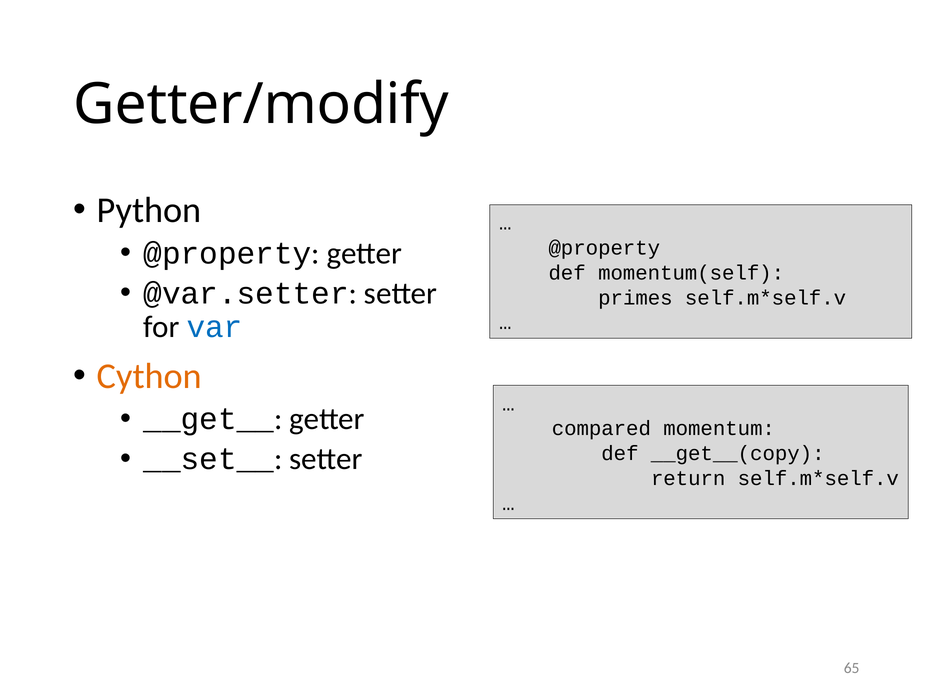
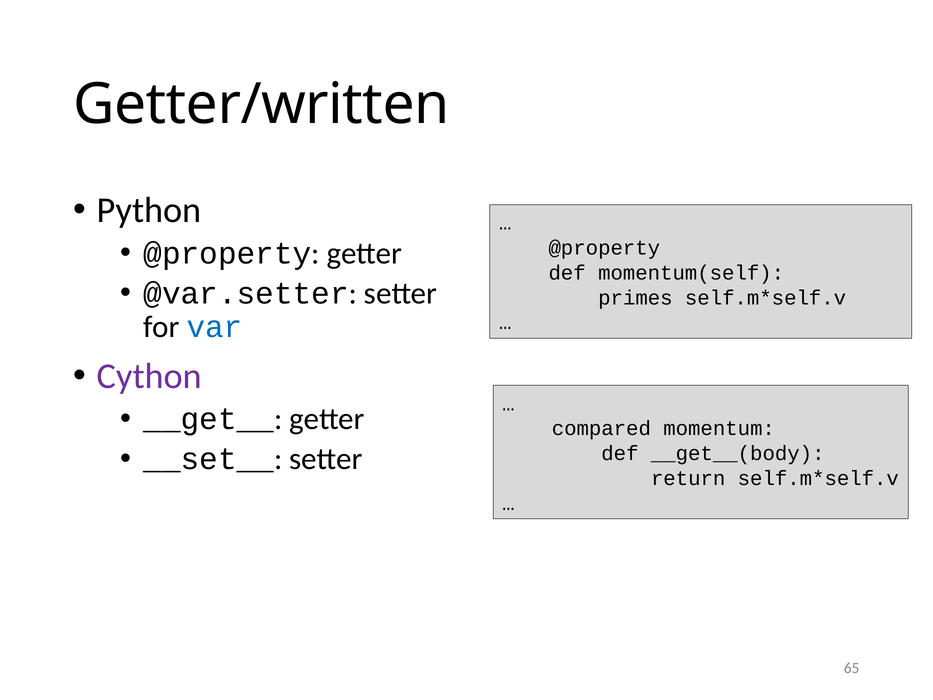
Getter/modify: Getter/modify -> Getter/written (261, 104)
Cython colour: orange -> purple (149, 376)
__get__(copy: __get__(copy -> __get__(body (738, 453)
